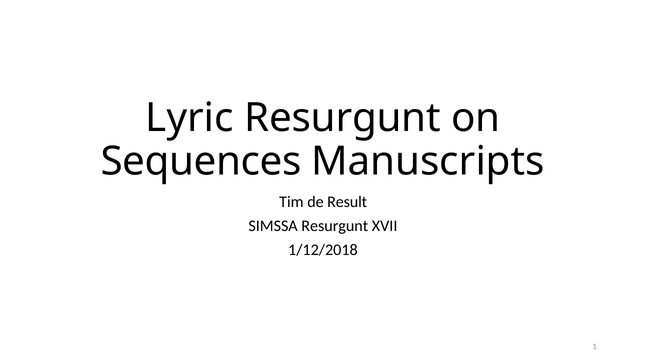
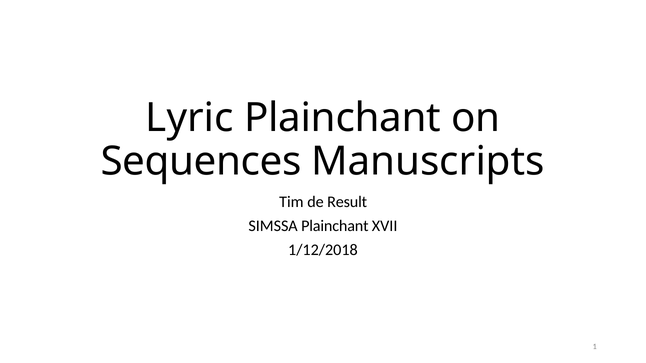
Lyric Resurgunt: Resurgunt -> Plainchant (343, 118)
SIMSSA Resurgunt: Resurgunt -> Plainchant (335, 226)
